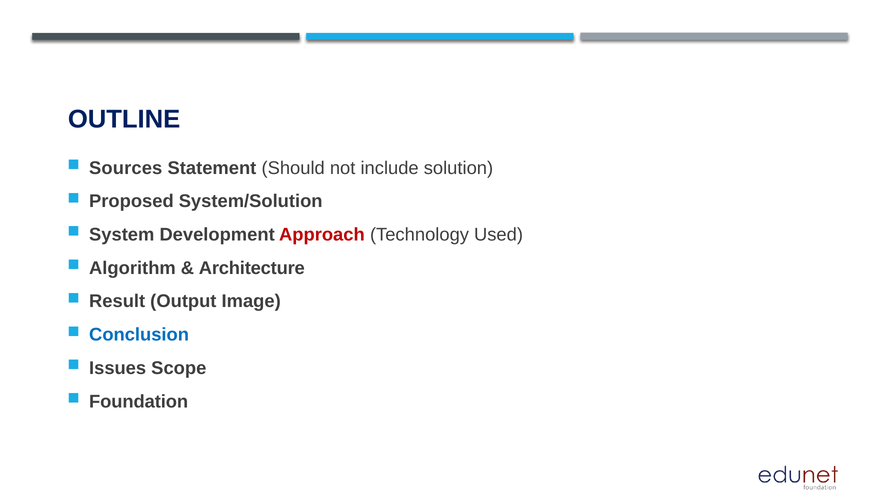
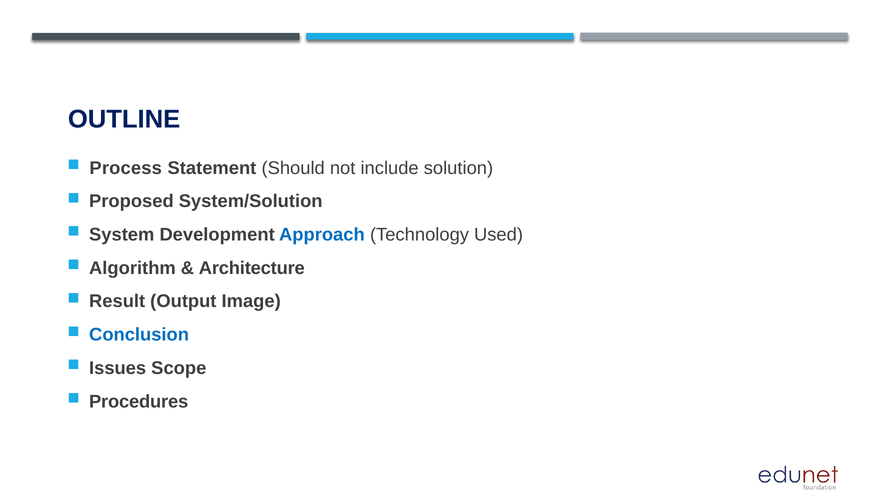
Sources: Sources -> Process (126, 168)
Approach colour: red -> blue (322, 235)
Foundation: Foundation -> Procedures (139, 402)
